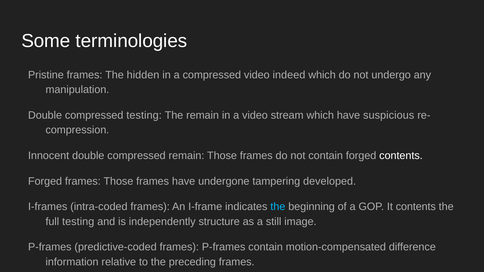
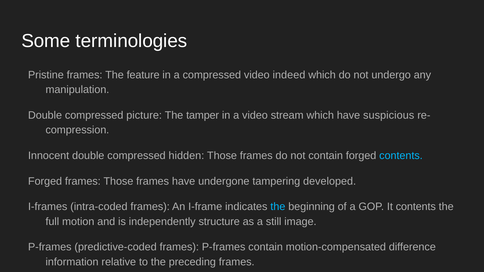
hidden: hidden -> feature (143, 75)
compressed testing: testing -> picture (144, 115)
The remain: remain -> tamper (203, 115)
compressed remain: remain -> hidden (186, 156)
contents colour: white -> light blue (401, 156)
full testing: testing -> motion (78, 222)
